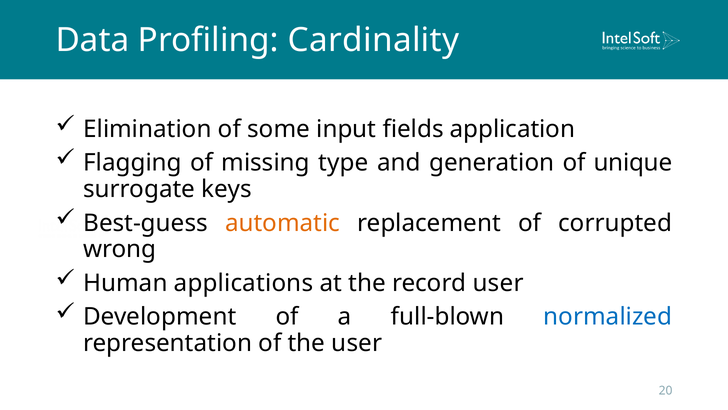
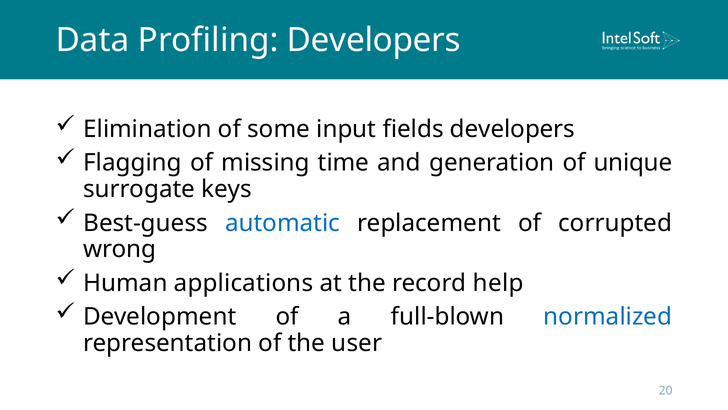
Profiling Cardinality: Cardinality -> Developers (374, 40)
fields application: application -> developers (512, 129)
type: type -> time (344, 163)
automatic colour: orange -> blue (283, 223)
record user: user -> help (498, 283)
